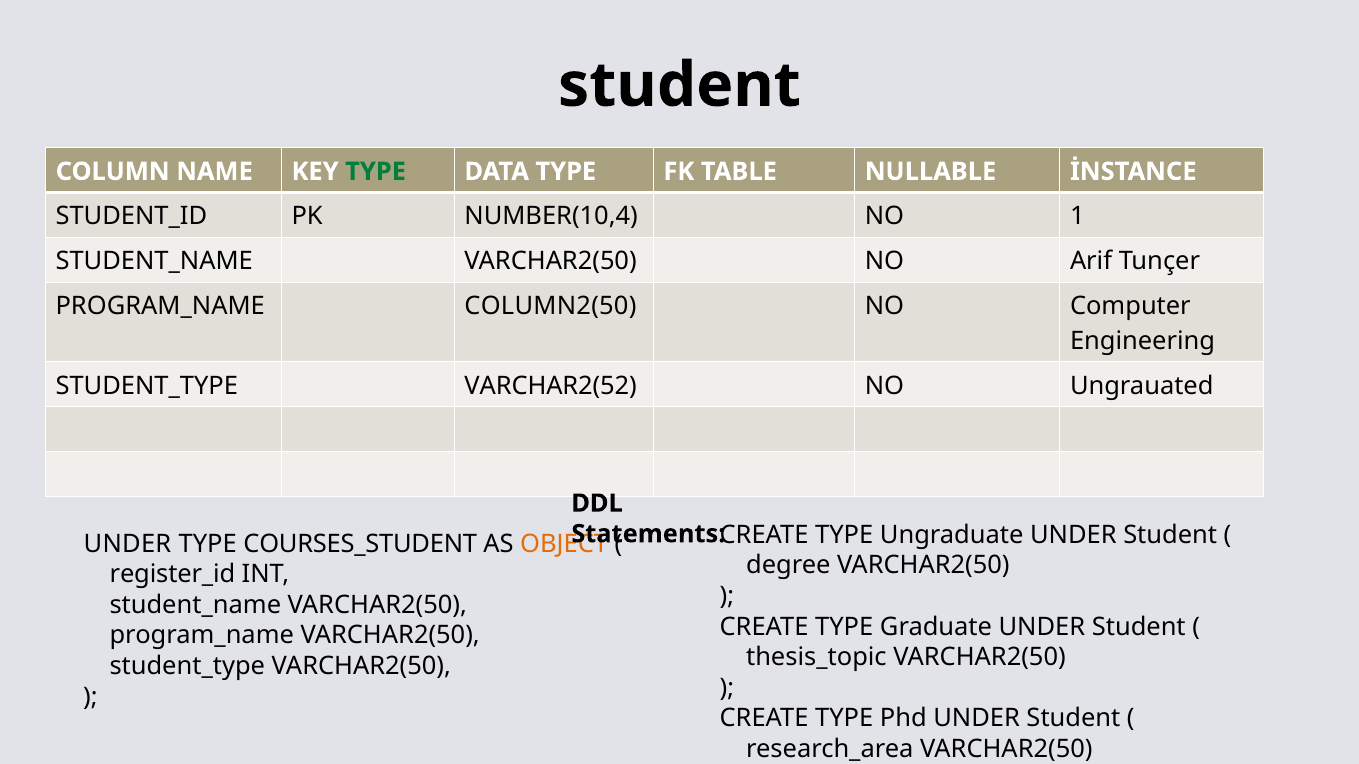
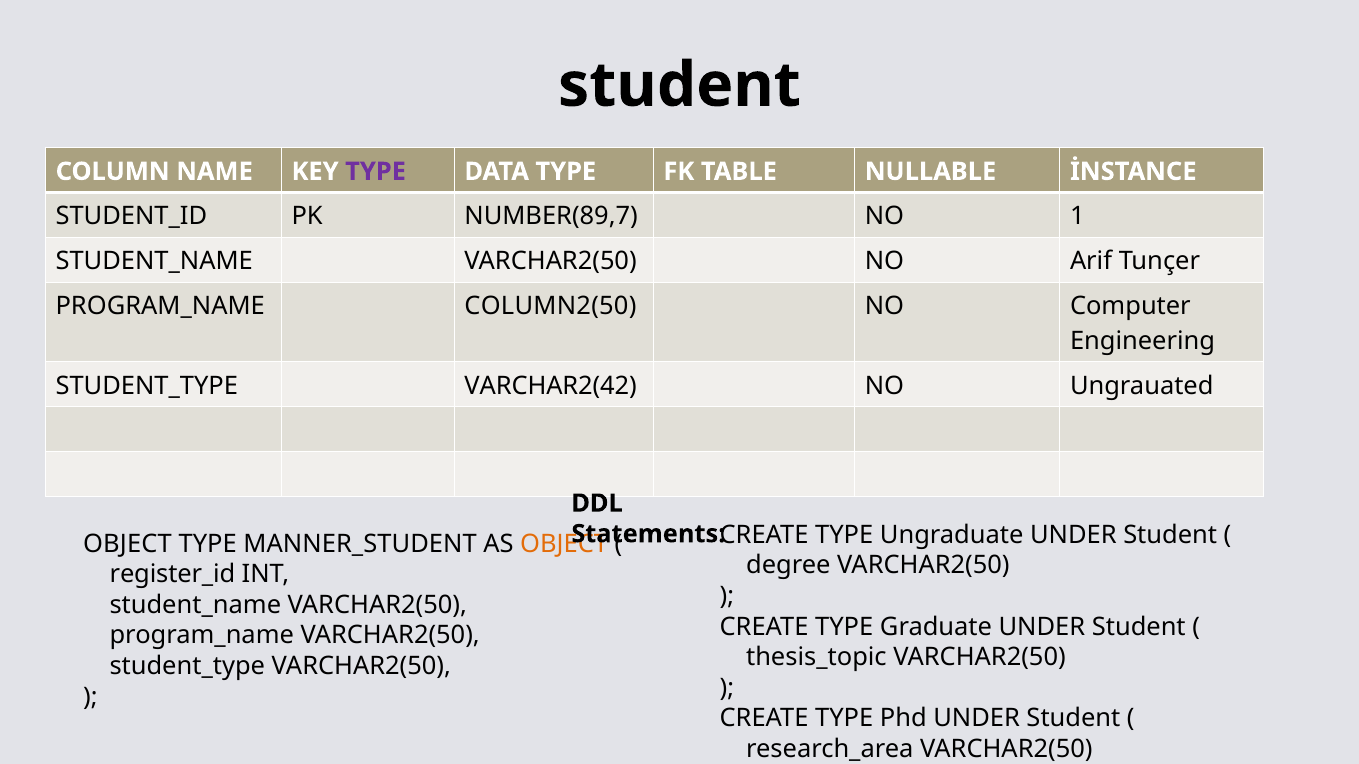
TYPE colour: green -> purple (376, 172)
NUMBER(10,4: NUMBER(10,4 -> NUMBER(89,7 (551, 217)
VARCHAR2(52: VARCHAR2(52 -> VARCHAR2(42 (551, 386)
UNDER: UNDER -> OBJECT (128, 544)
COURSES_STUDENT: COURSES_STUDENT -> MANNER_STUDENT (360, 544)
